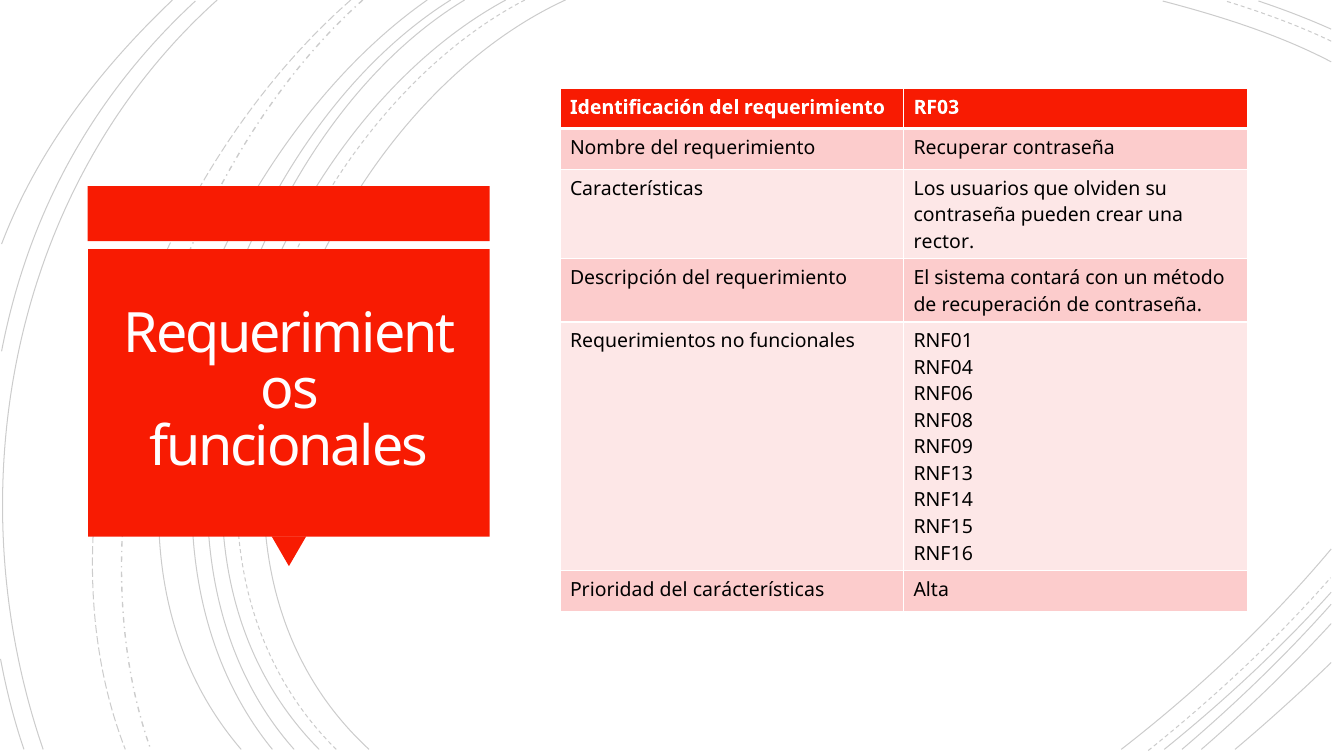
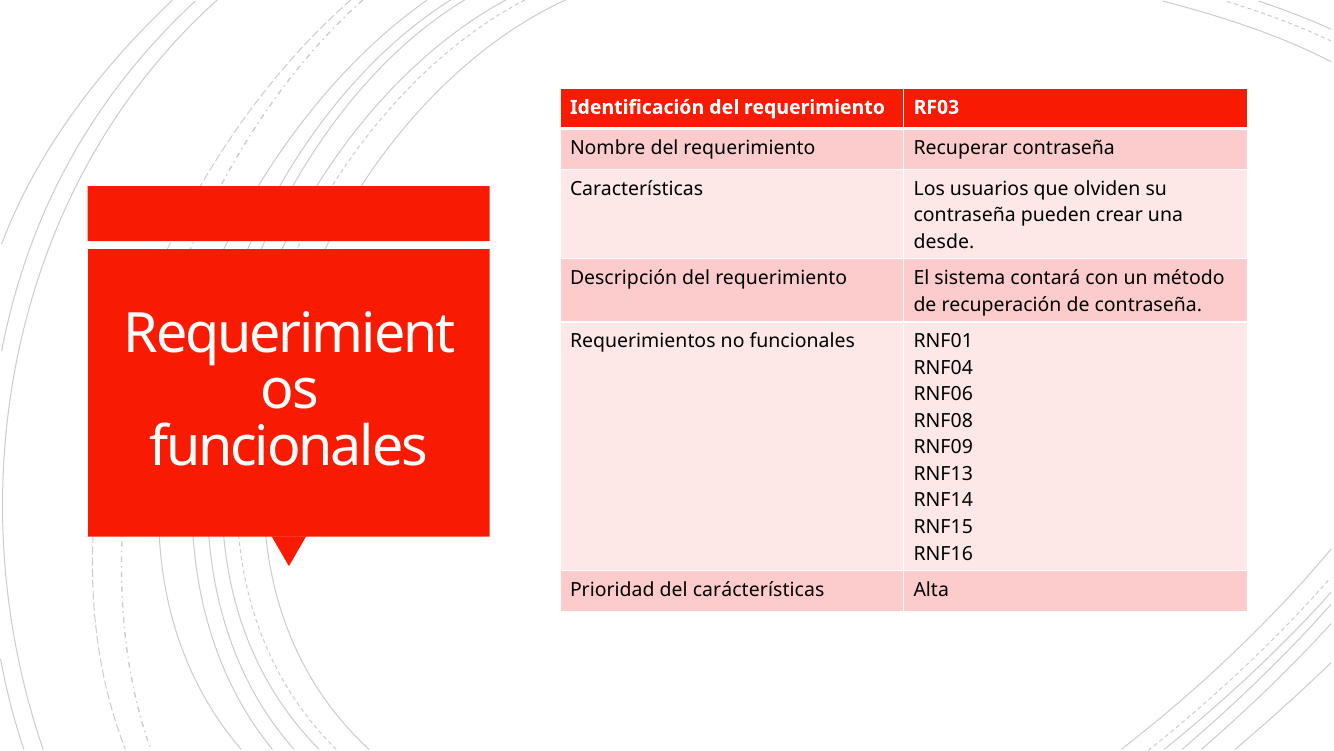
rector: rector -> desde (944, 241)
